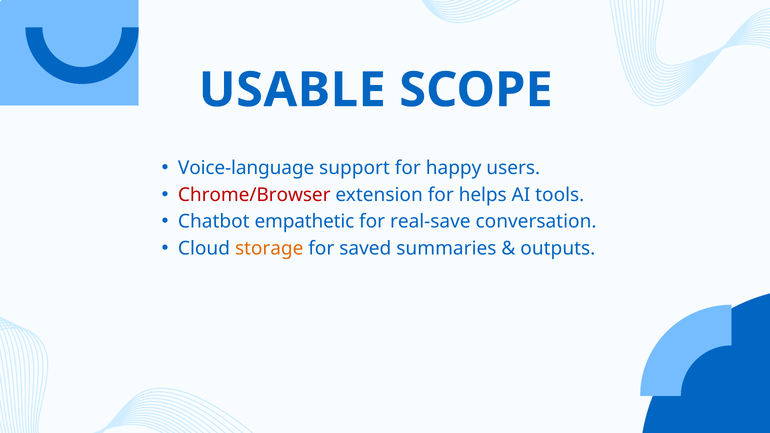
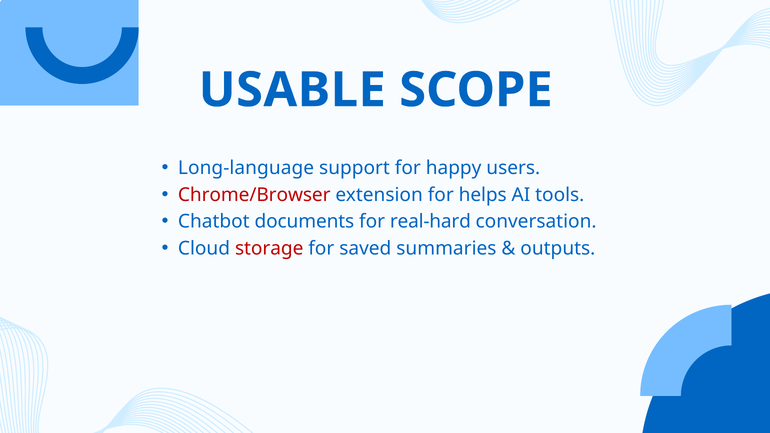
Voice-language: Voice-language -> Long-language (246, 168)
empathetic: empathetic -> documents (304, 222)
real-save: real-save -> real-hard (430, 222)
storage colour: orange -> red (269, 249)
